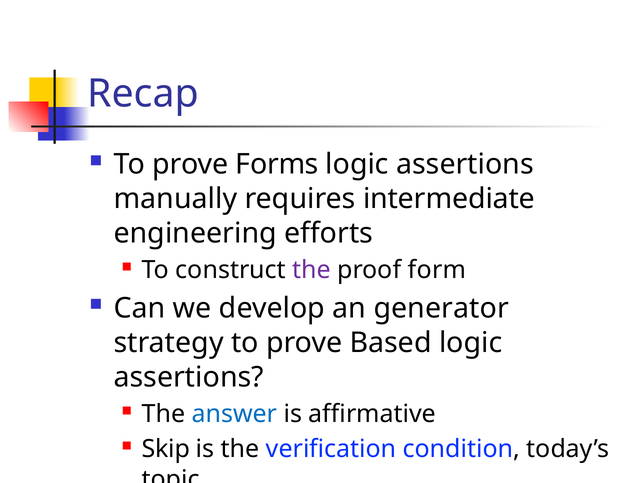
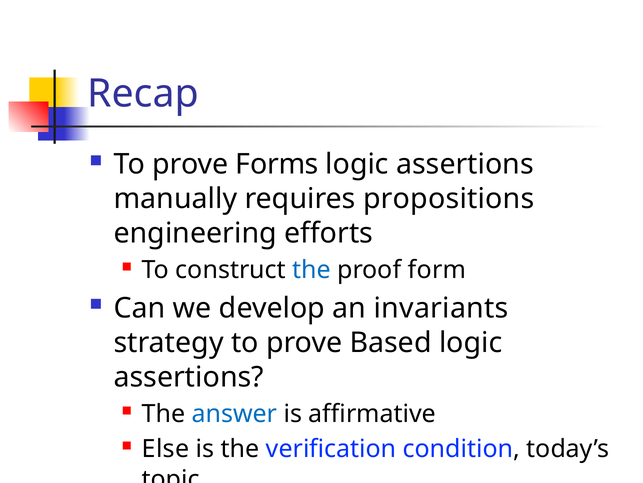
intermediate: intermediate -> propositions (449, 199)
the colour: purple -> blue (312, 270)
generator: generator -> invariants (441, 308)
Skip: Skip -> Else (166, 448)
